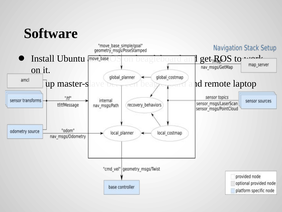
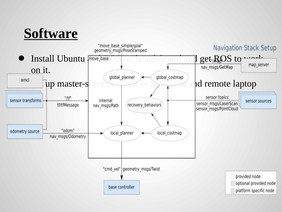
Software underline: none -> present (51, 33)
